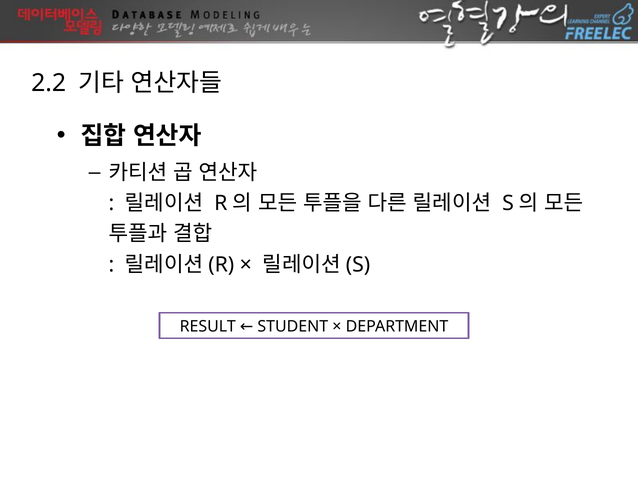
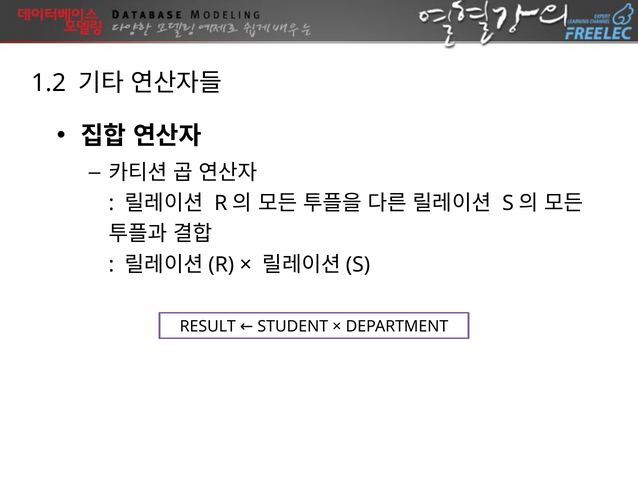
2.2: 2.2 -> 1.2 (49, 83)
